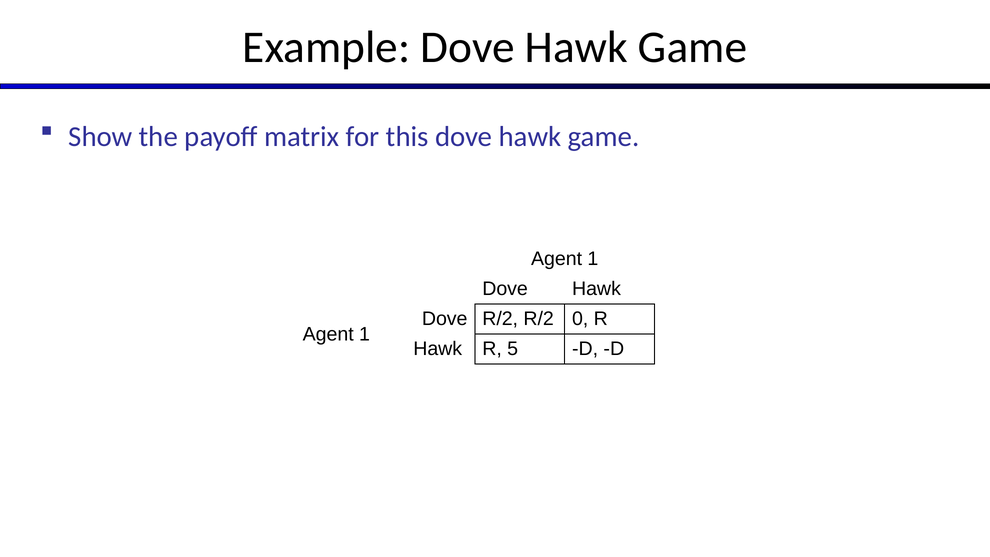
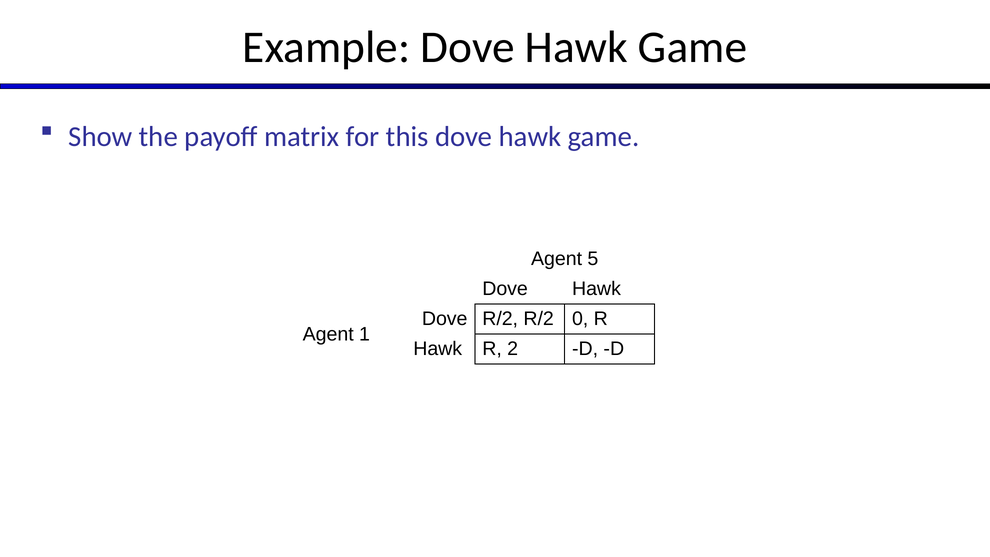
1: 1 -> 5 (593, 258)
5: 5 -> 2 (513, 349)
